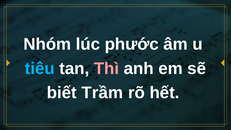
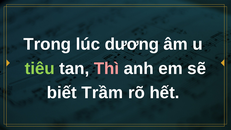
Nhóm: Nhóm -> Trong (47, 44)
phước: phước -> dương (132, 44)
tiêu colour: light blue -> light green (40, 68)
